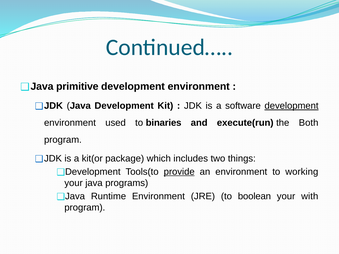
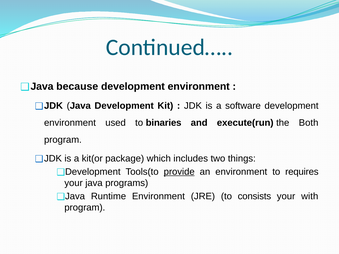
primitive: primitive -> because (77, 87)
development underline: present -> none (292, 106)
working: working -> requires (302, 172)
boolean: boolean -> consists (254, 196)
